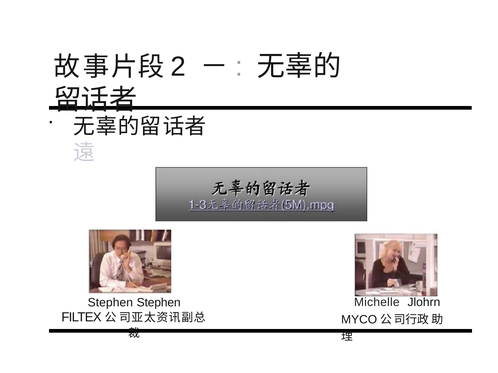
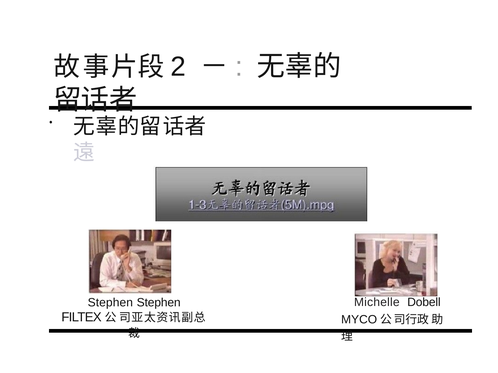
Jlohrn: Jlohrn -> Dobell (424, 303)
